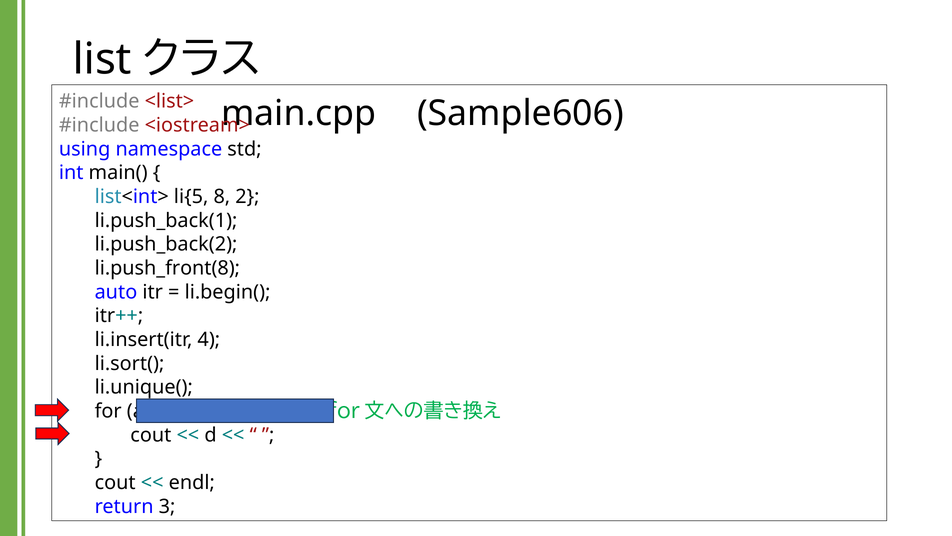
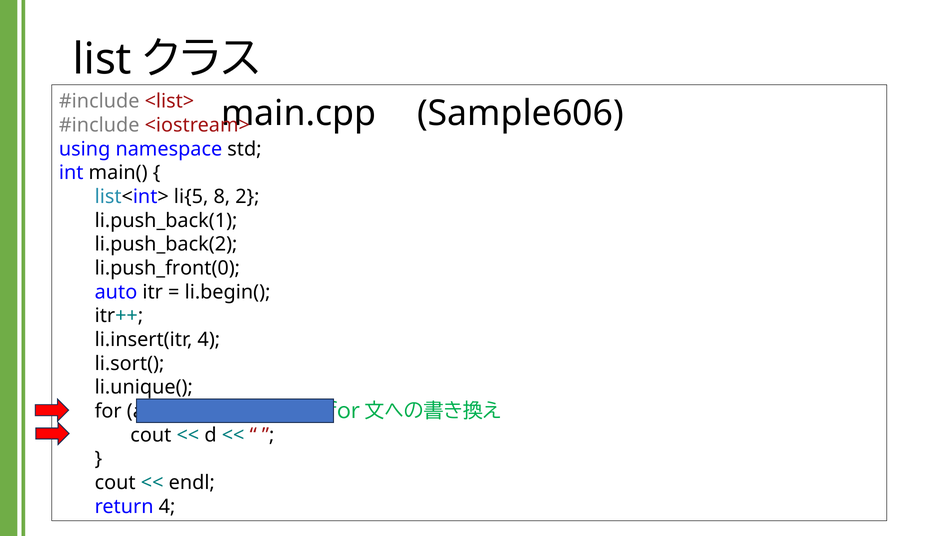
li.push_front(8: li.push_front(8 -> li.push_front(0 (167, 268)
return 3: 3 -> 4 (167, 506)
